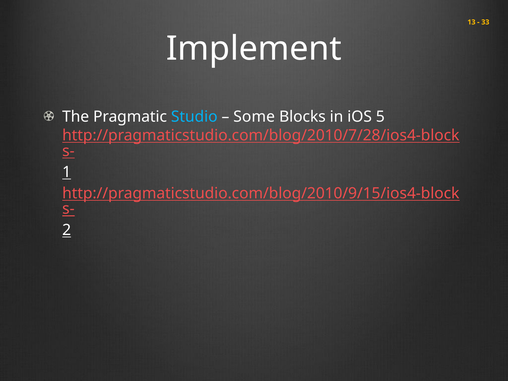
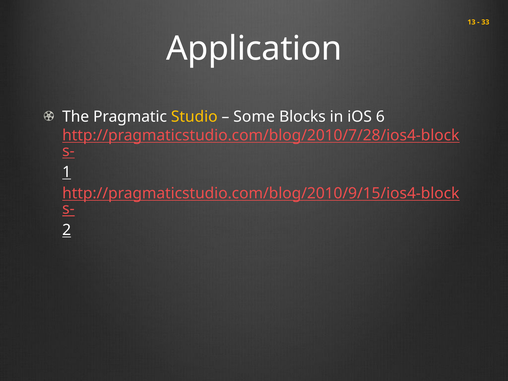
Implement: Implement -> Application (254, 49)
Studio colour: light blue -> yellow (194, 117)
5: 5 -> 6 (380, 117)
